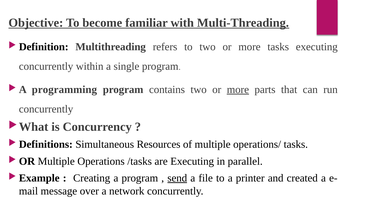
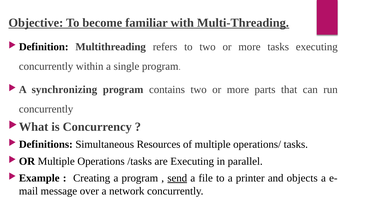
programming: programming -> synchronizing (64, 90)
more underline: present -> none (238, 90)
created: created -> objects (302, 178)
